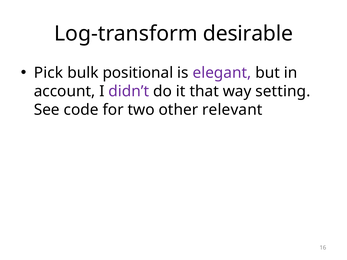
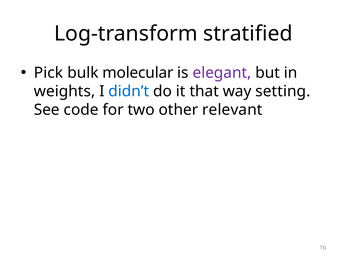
desirable: desirable -> stratified (248, 34)
positional: positional -> molecular (138, 73)
account: account -> weights (65, 91)
didn’t colour: purple -> blue (129, 91)
